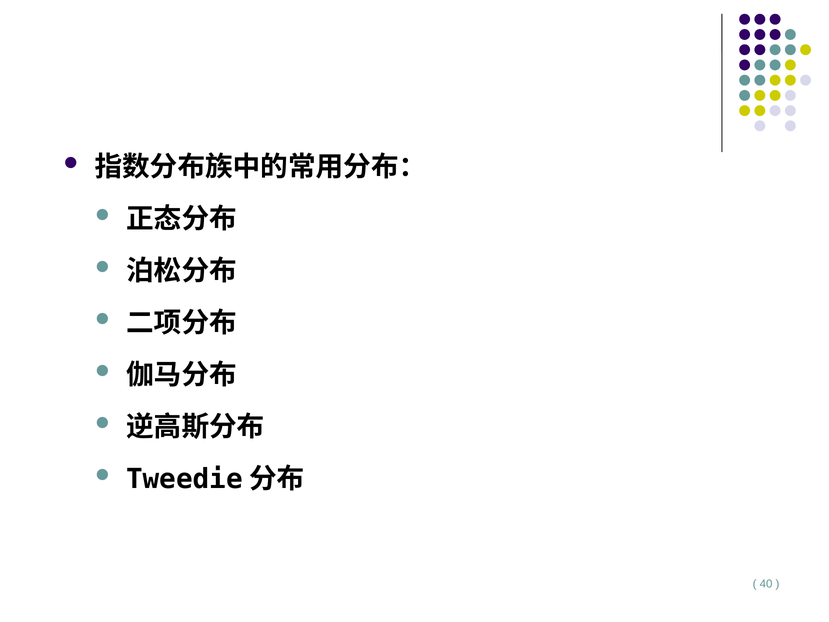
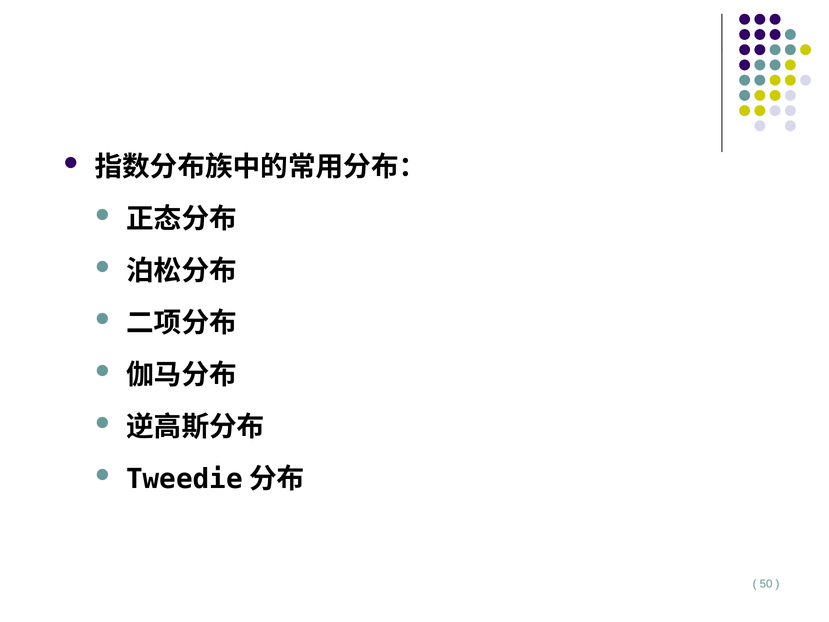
40: 40 -> 50 (766, 584)
